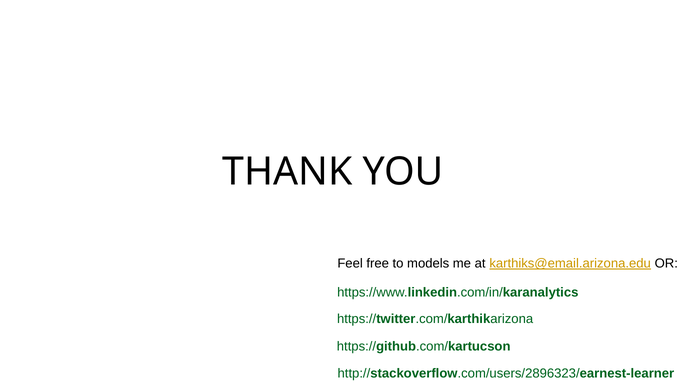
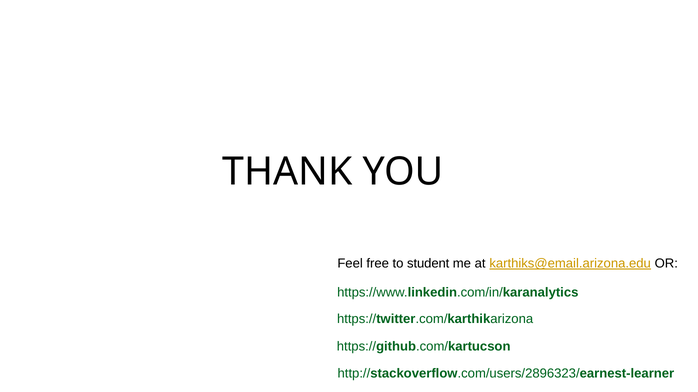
models: models -> student (428, 264)
